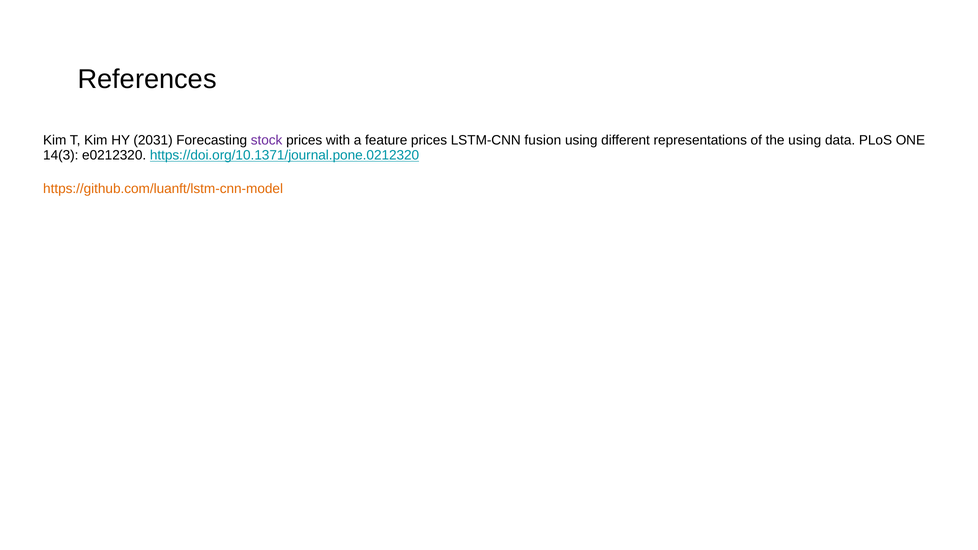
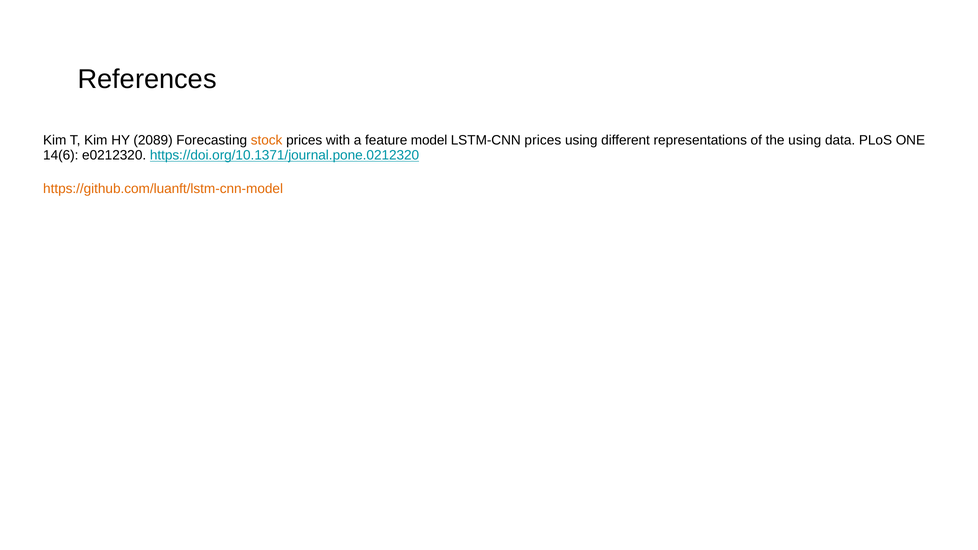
2031: 2031 -> 2089 (153, 140)
stock colour: purple -> orange (267, 140)
feature prices: prices -> model (429, 140)
LSTM-CNN fusion: fusion -> prices (543, 140)
14(3: 14(3 -> 14(6 (61, 155)
